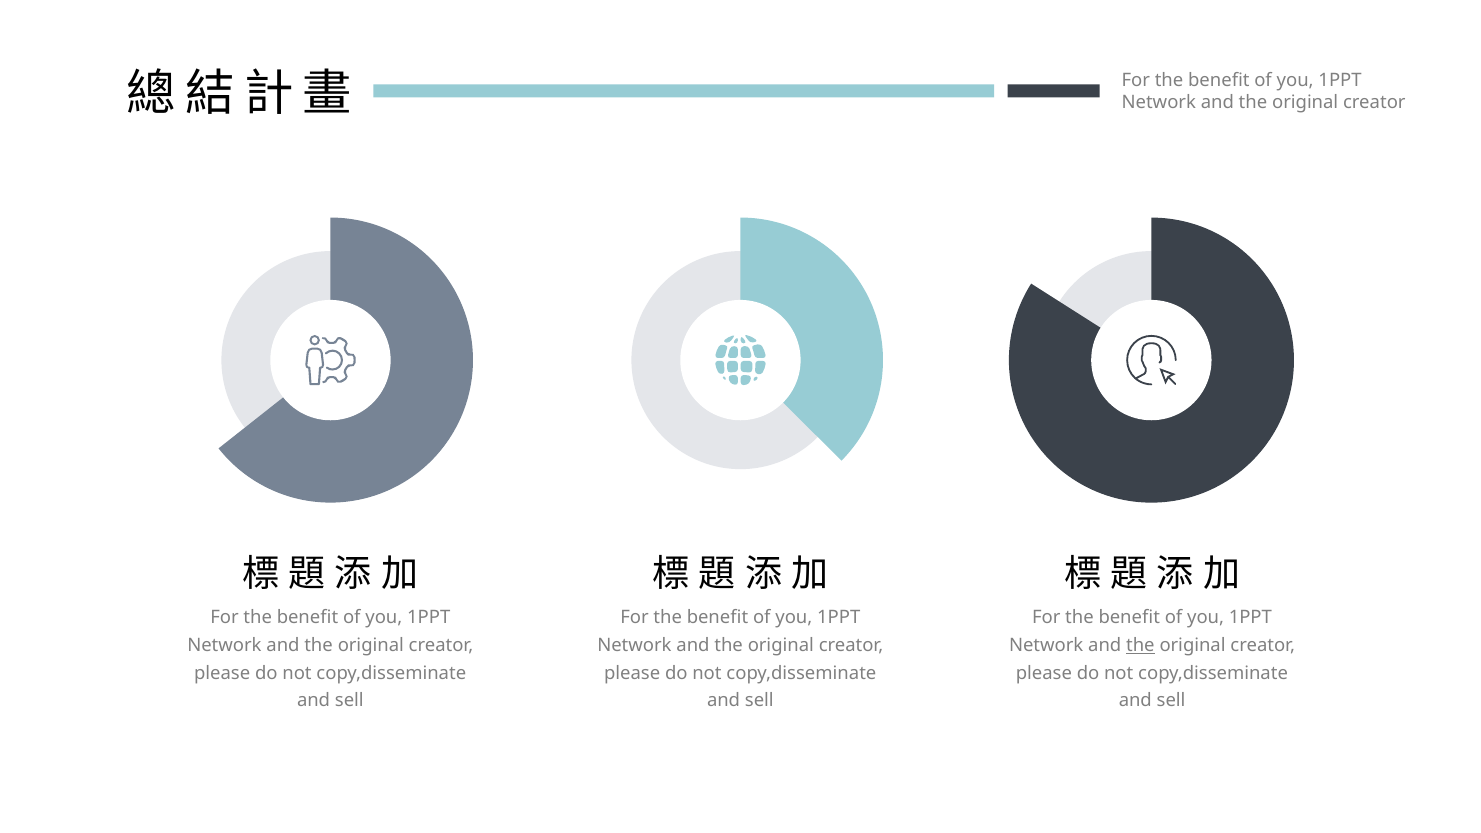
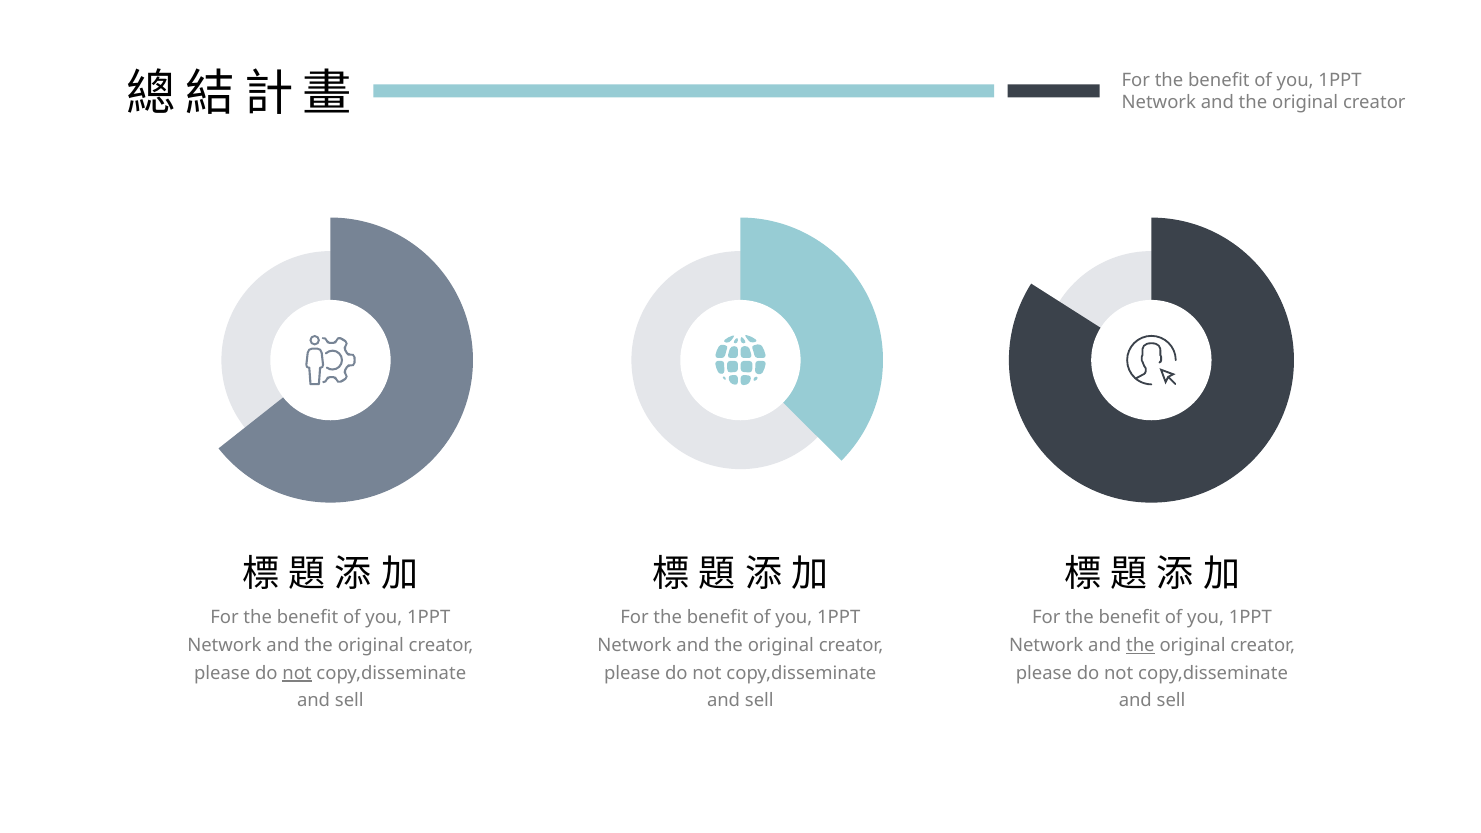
not underline: none -> present (297, 673)
